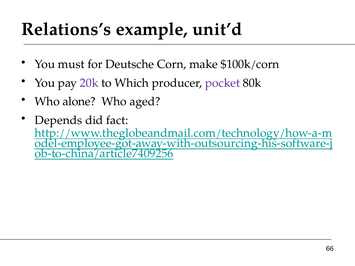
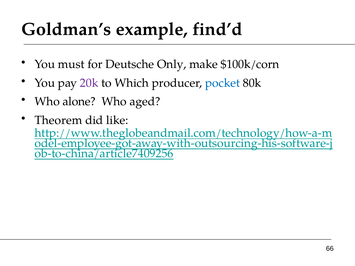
Relations’s: Relations’s -> Goldman’s (66, 29)
unit’d: unit’d -> find’d (217, 29)
Corn: Corn -> Only (172, 64)
pocket colour: purple -> blue (222, 83)
Depends: Depends -> Theorem (58, 120)
fact: fact -> like (117, 120)
